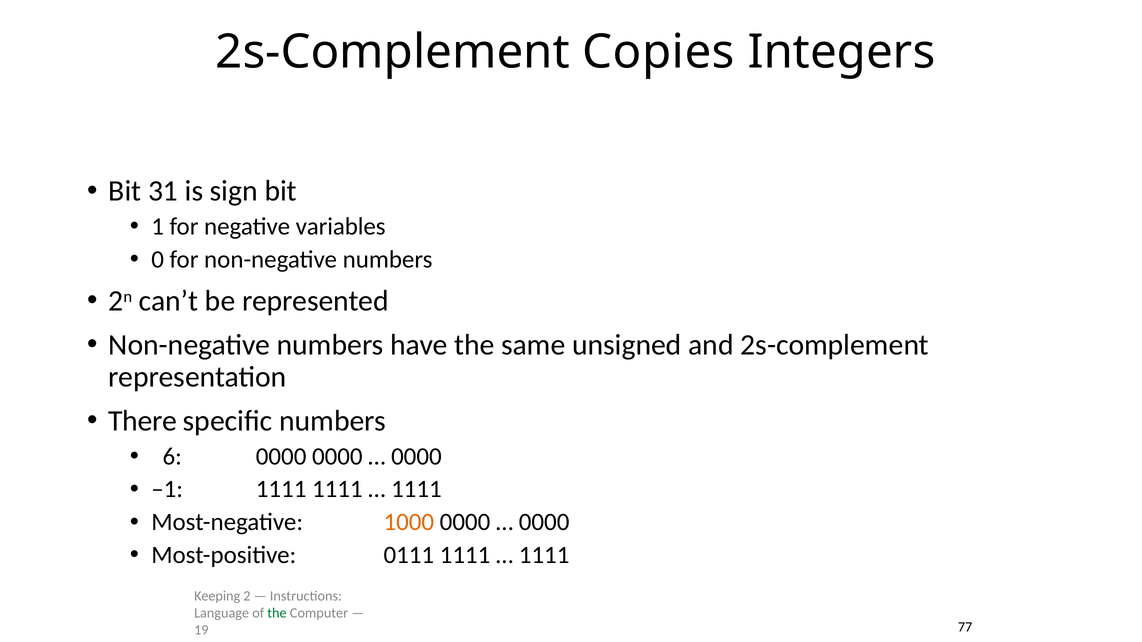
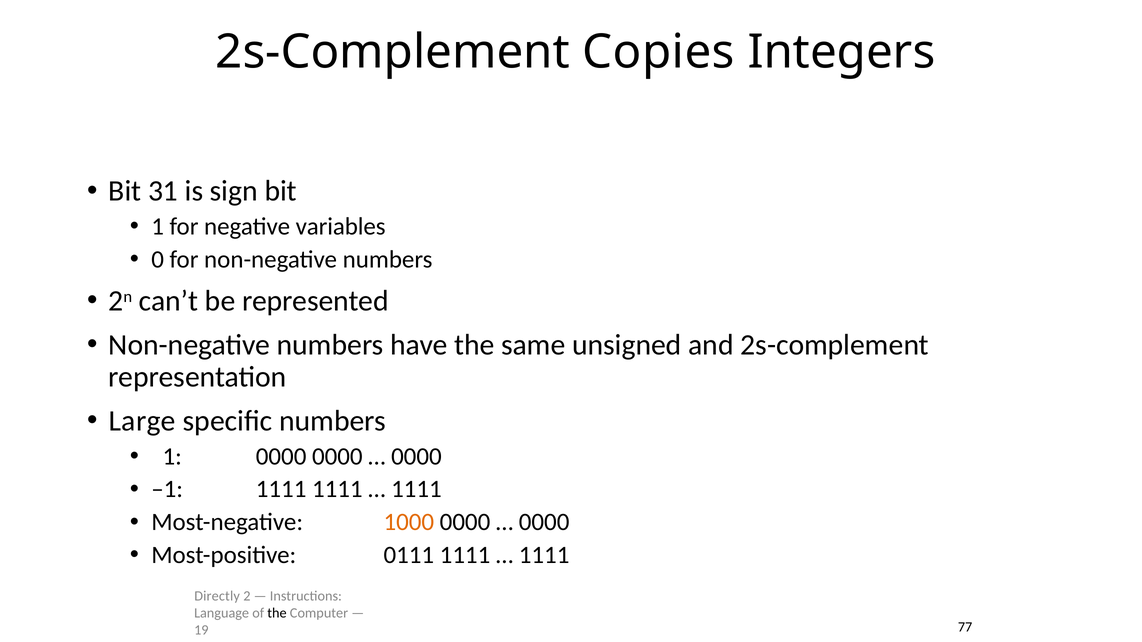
There: There -> Large (142, 421)
6: 6 -> 1 (172, 457)
Keeping: Keeping -> Directly (217, 596)
the colour: green -> black (277, 613)
